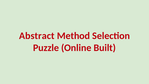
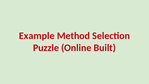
Abstract: Abstract -> Example (37, 36)
